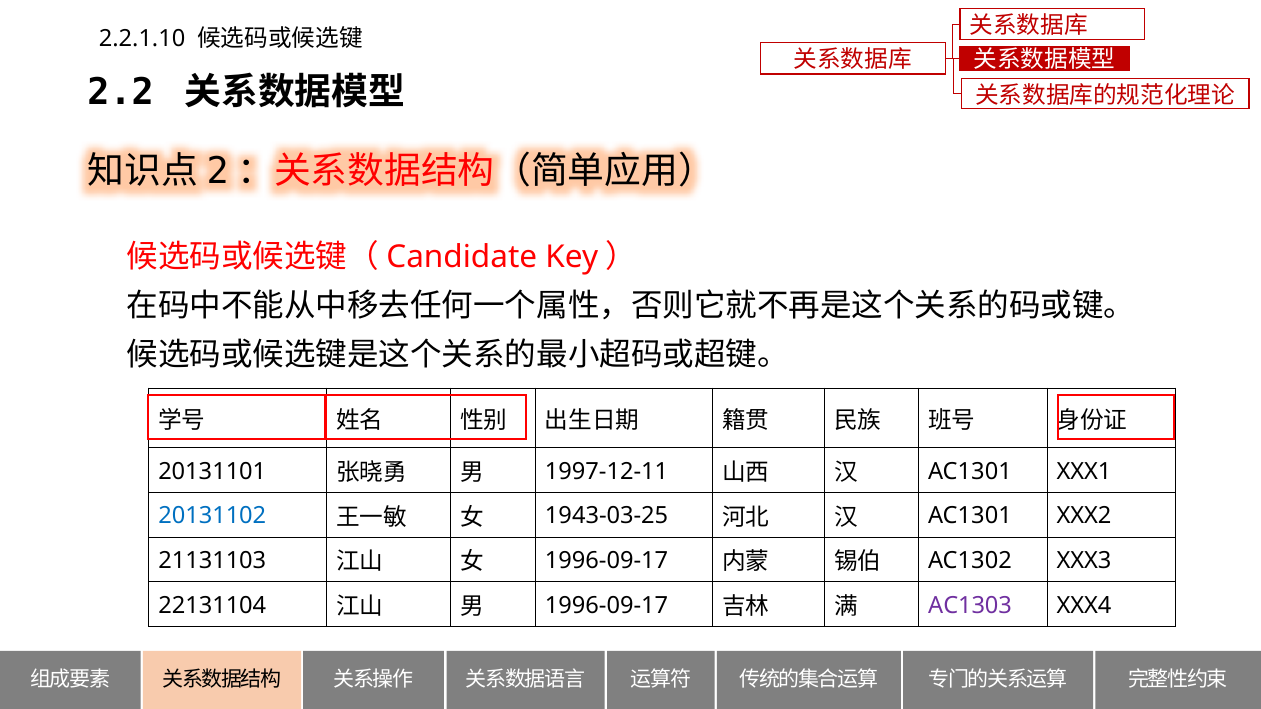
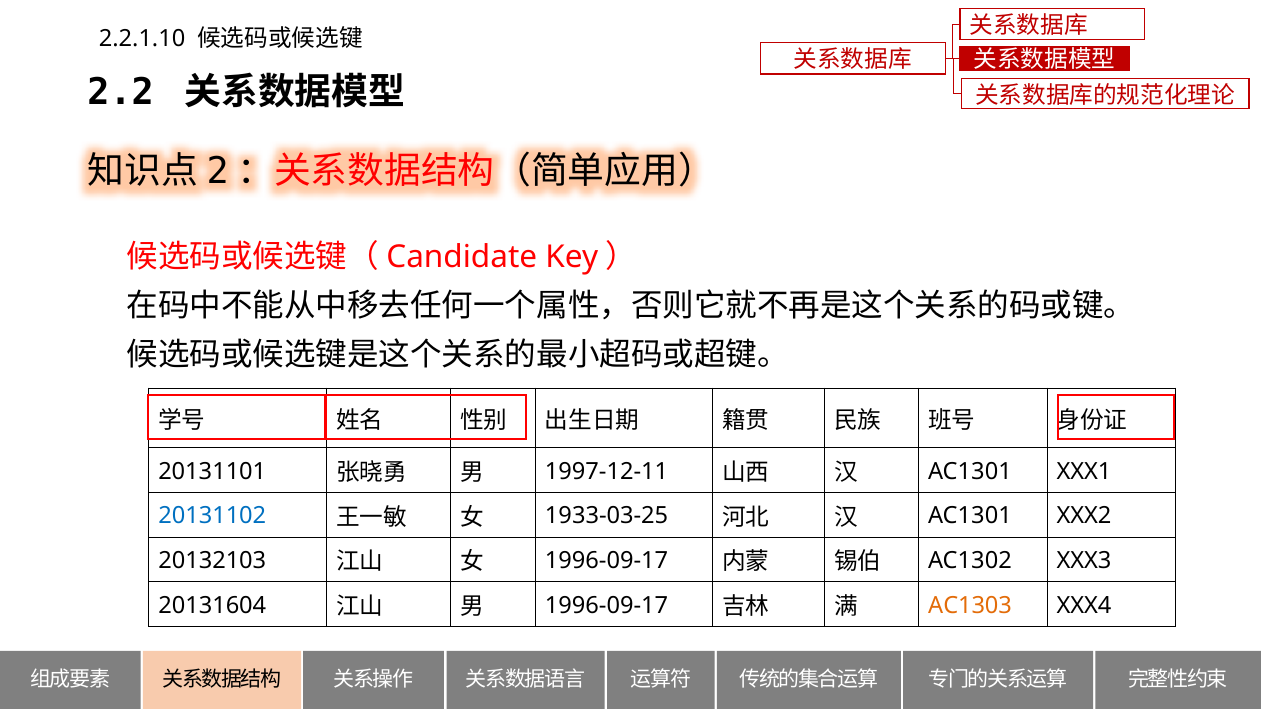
1943-03-25: 1943-03-25 -> 1933-03-25 (607, 516)
21131103: 21131103 -> 20132103 (212, 561)
22131104: 22131104 -> 20131604 (212, 606)
AC1303 colour: purple -> orange (970, 606)
